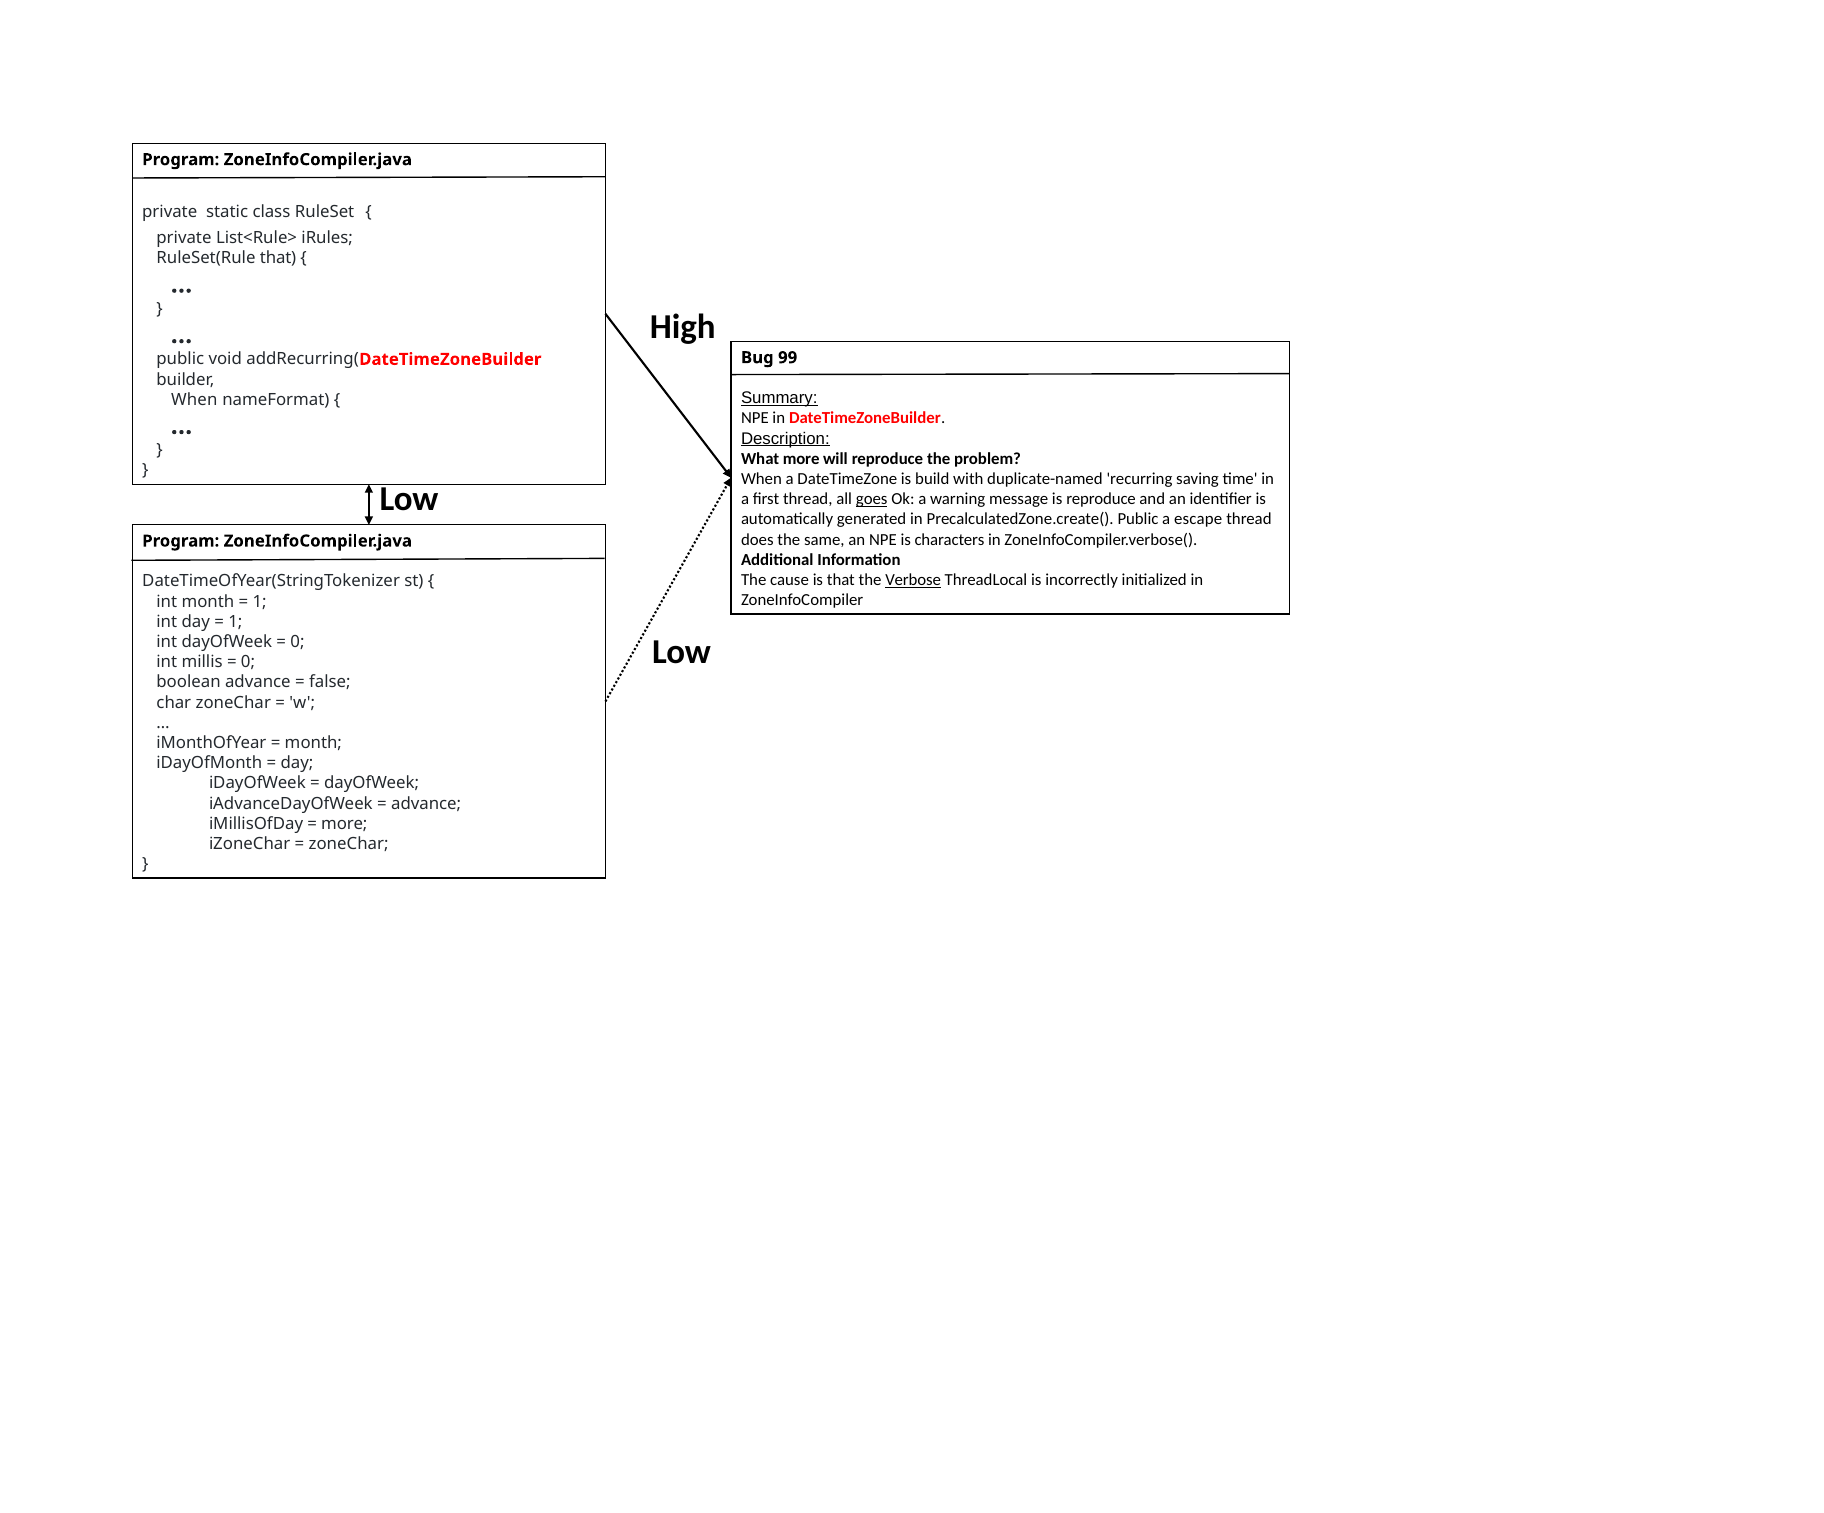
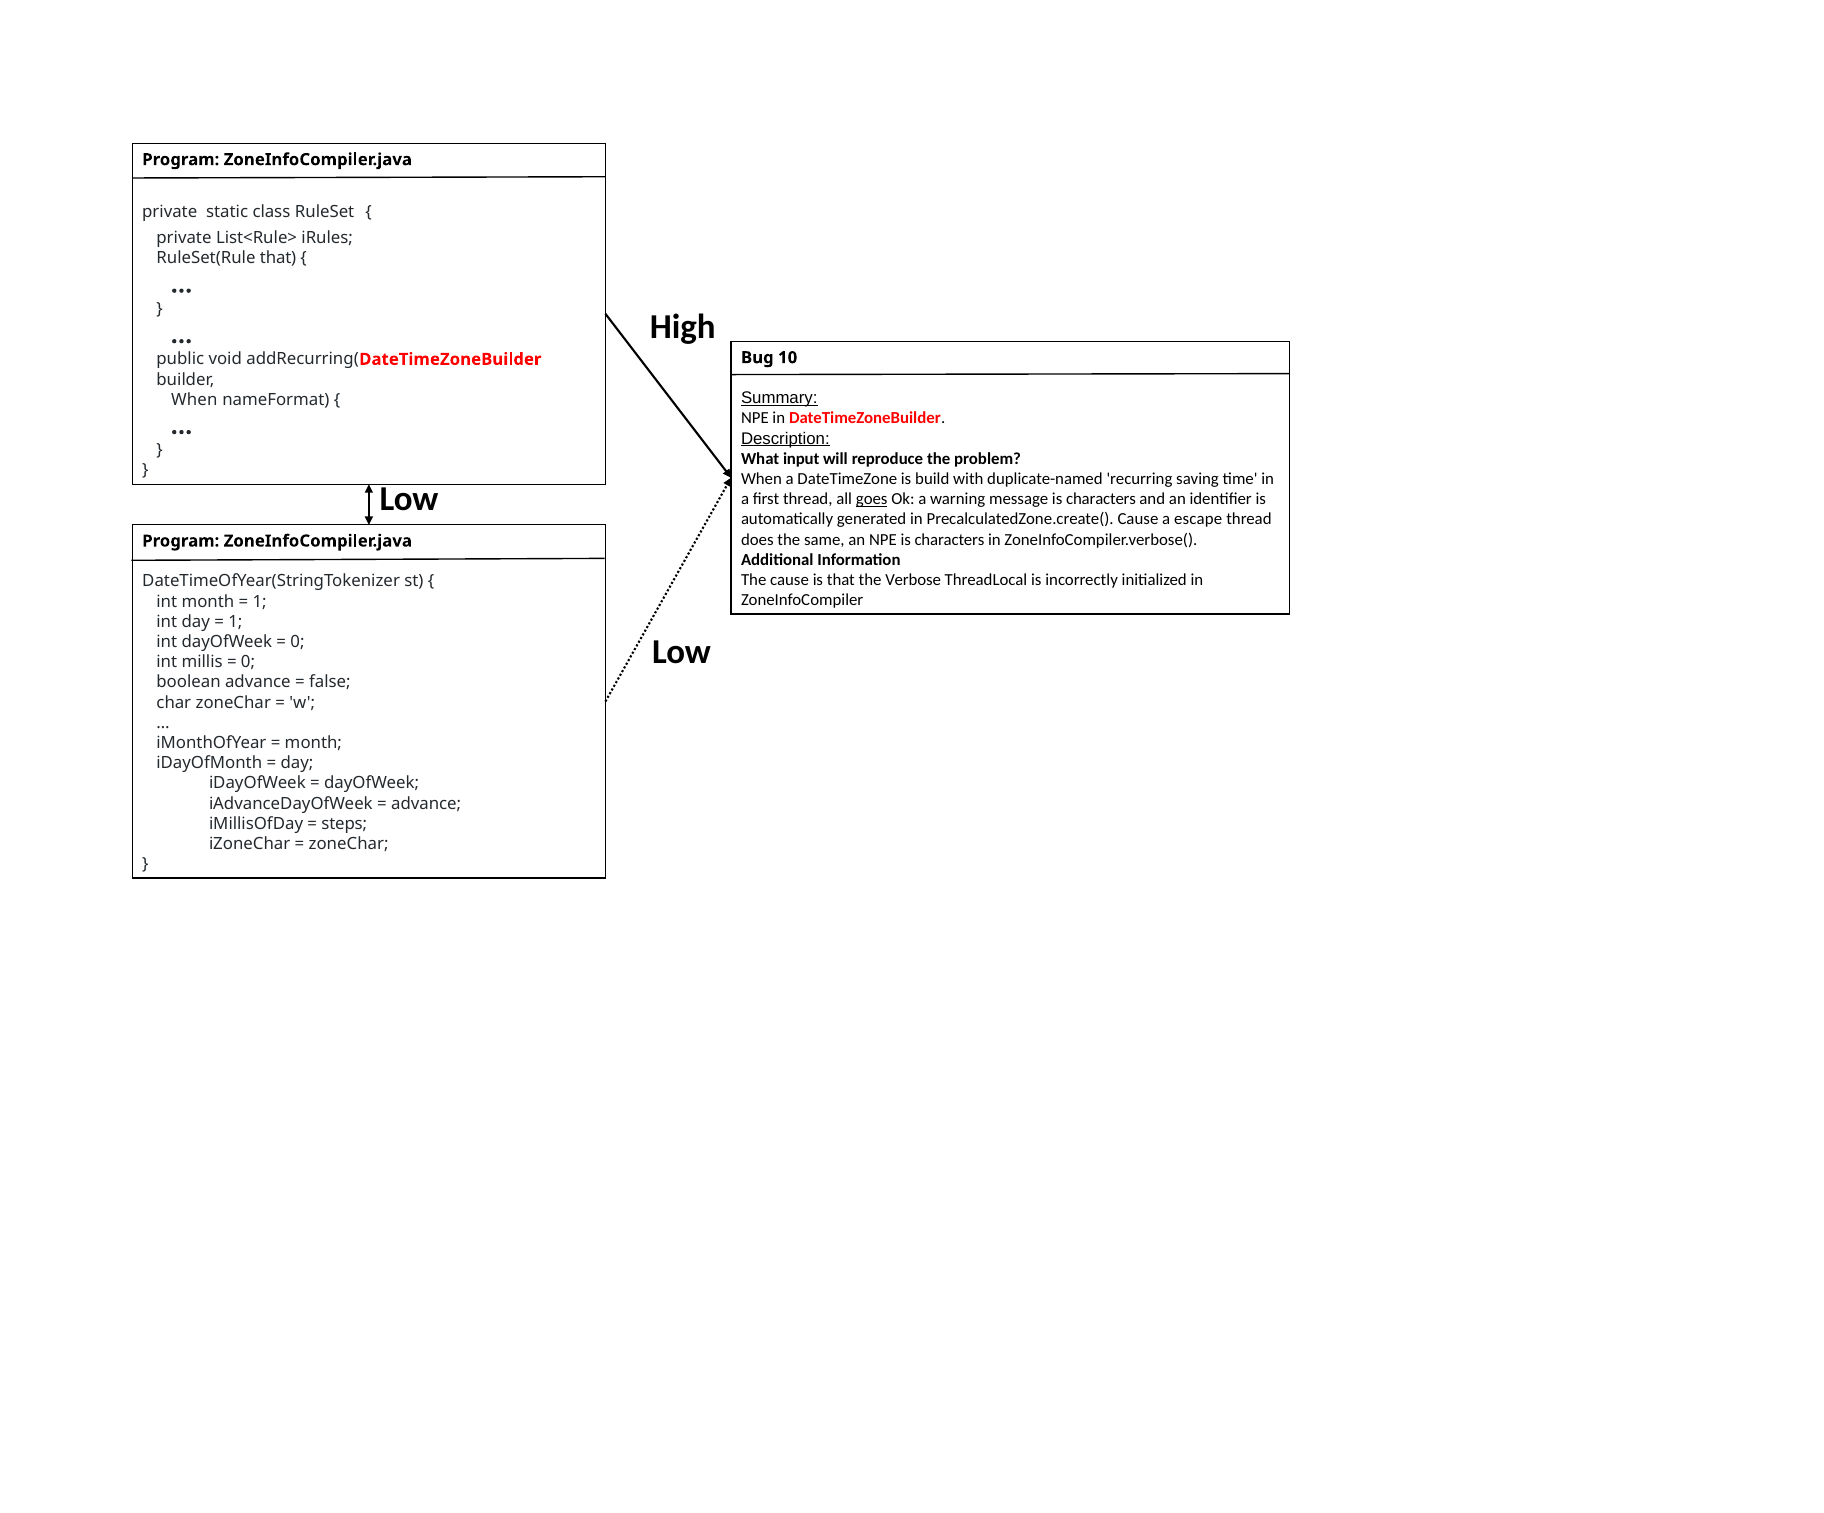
99: 99 -> 10 (788, 358)
What more: more -> input (801, 459)
message is reproduce: reproduce -> characters (1101, 499)
PrecalculatedZone.create( Public: Public -> Cause (1138, 519)
Verbose underline: present -> none (913, 580)
more: more -> steps (344, 824)
